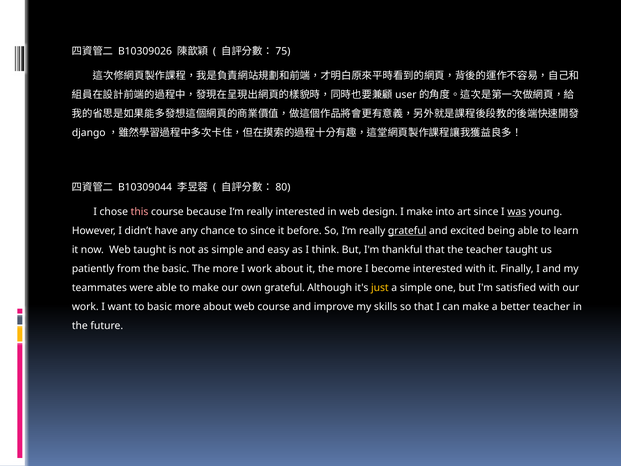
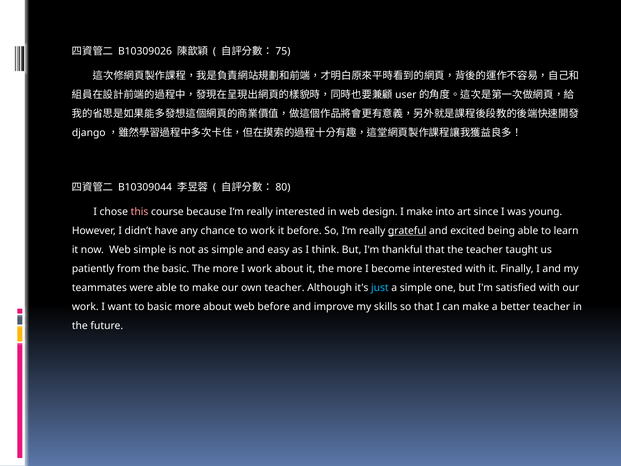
was underline: present -> none (517, 212)
to since: since -> work (263, 231)
Web taught: taught -> simple (150, 250)
own grateful: grateful -> teacher (284, 288)
just colour: yellow -> light blue (380, 288)
web course: course -> before (274, 307)
